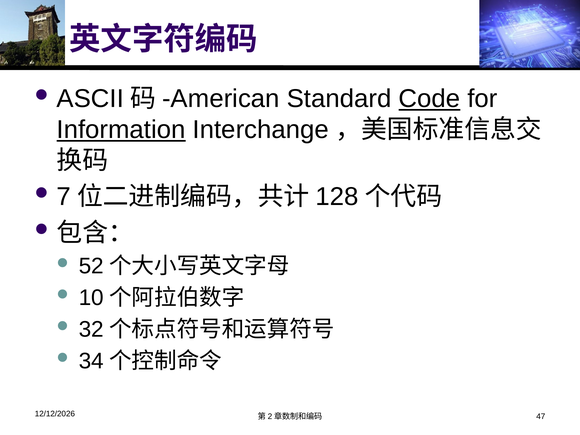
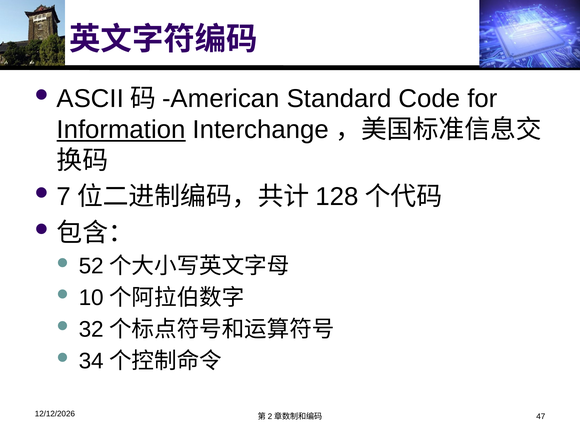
Code underline: present -> none (429, 99)
